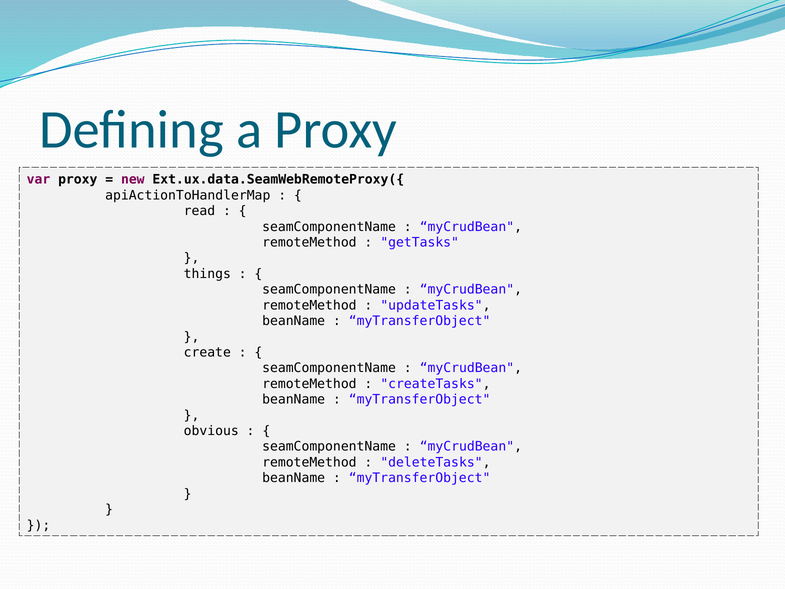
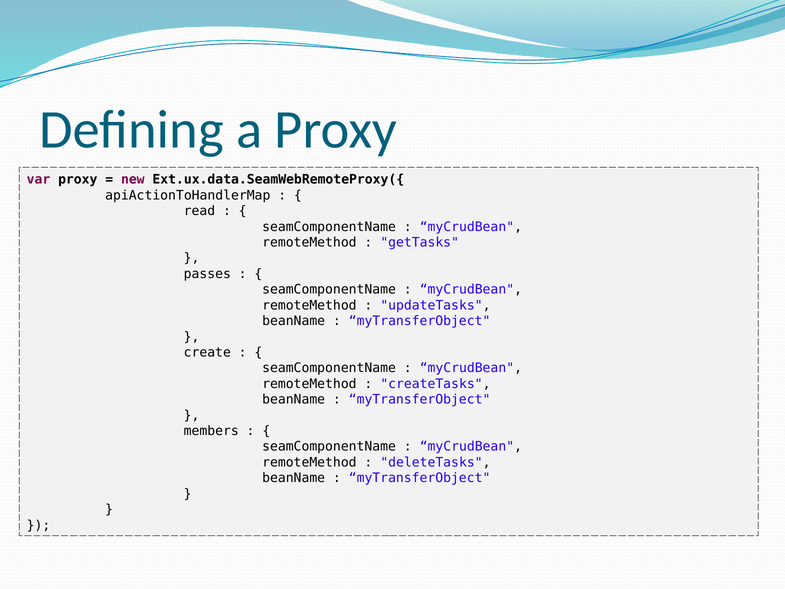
things: things -> passes (207, 274)
obvious: obvious -> members (211, 431)
